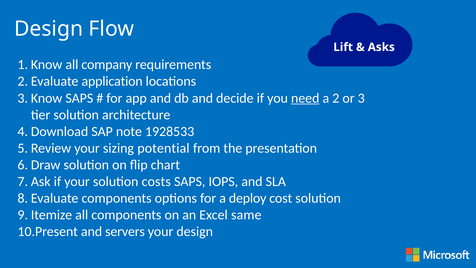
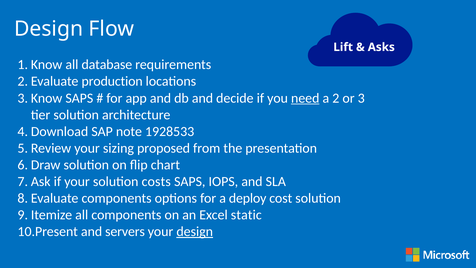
company: company -> database (107, 65)
application: application -> production (112, 81)
potential: potential -> proposed (164, 148)
same: same -> static (246, 215)
design underline: none -> present (195, 231)
